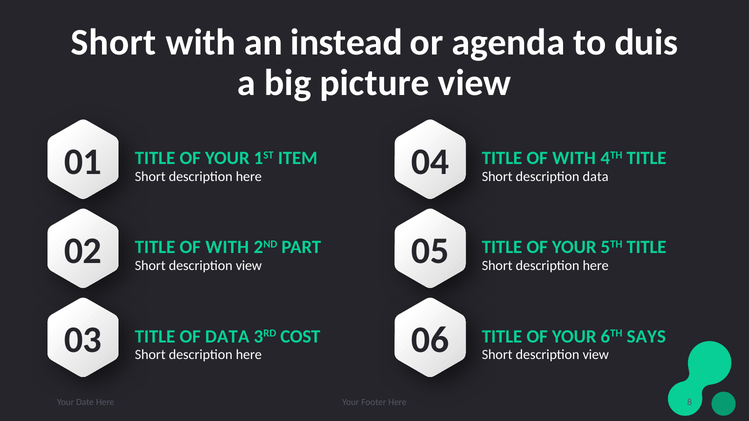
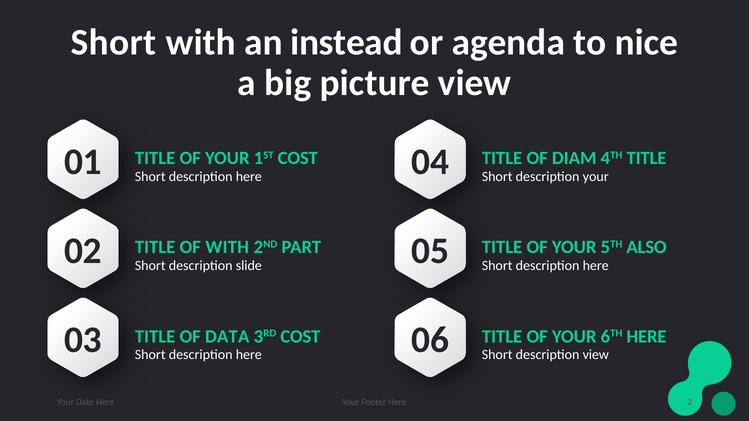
duis: duis -> nice (646, 43)
1ST ITEM: ITEM -> COST (298, 158)
WITH: WITH -> DIAM (574, 158)
description data: data -> your (596, 177)
5TH TITLE: TITLE -> ALSO (646, 247)
view: view -> slide (249, 266)
6TH SAYS: SAYS -> HERE (646, 337)
8: 8 -> 2 (690, 402)
